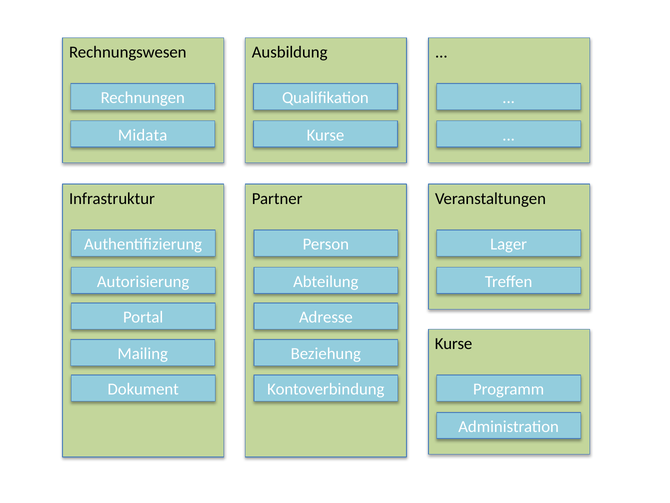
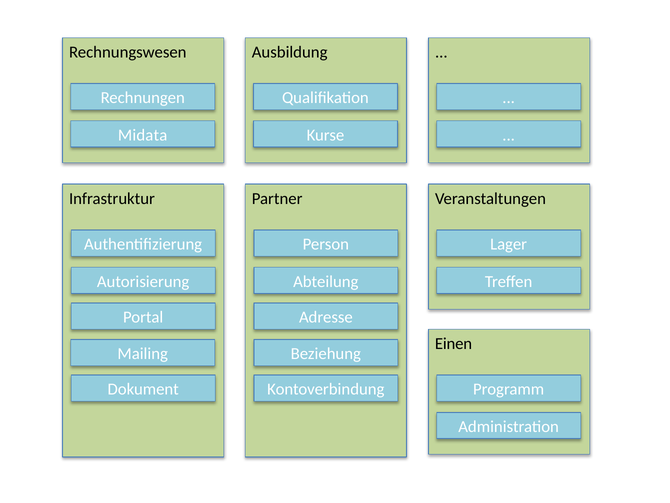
Kurse: Kurse -> Einen (454, 343)
